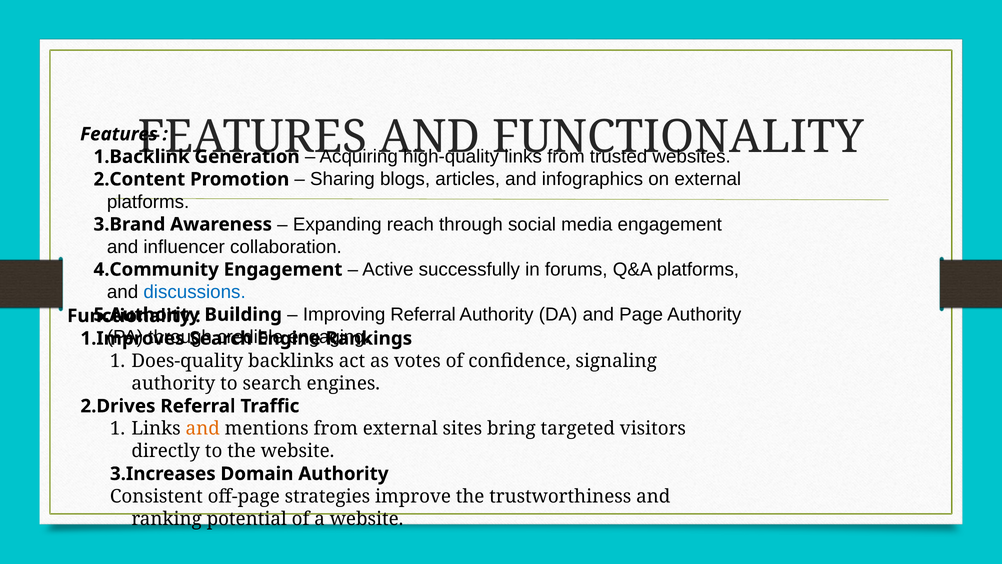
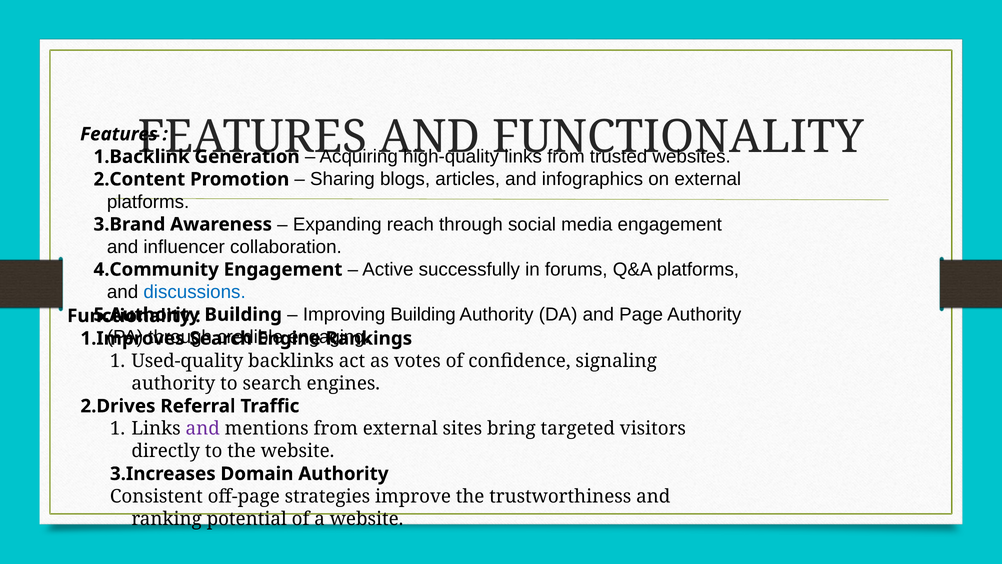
Improving Referral: Referral -> Building (423, 314)
Does-quality: Does-quality -> Used-quality (187, 361)
and colour: orange -> purple (203, 428)
